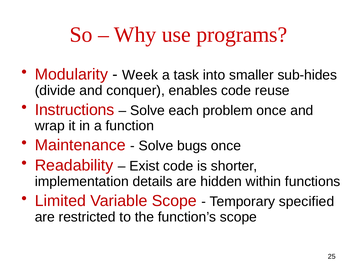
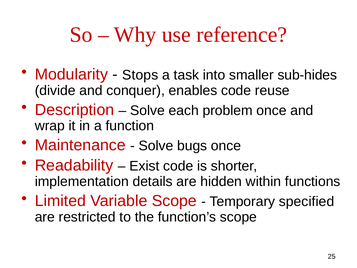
programs: programs -> reference (242, 35)
Week: Week -> Stops (140, 75)
Instructions: Instructions -> Description (74, 110)
